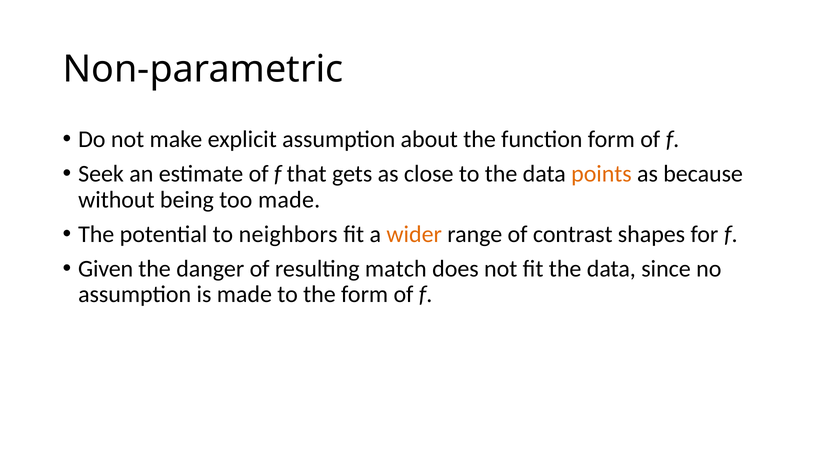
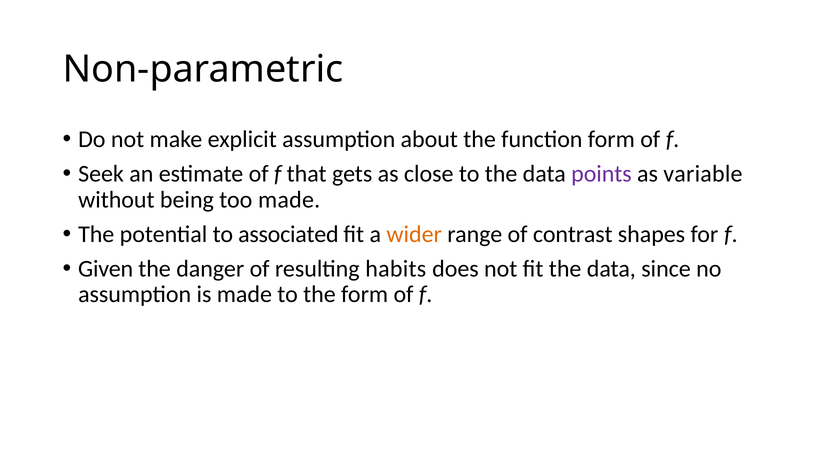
points colour: orange -> purple (601, 174)
because: because -> variable (703, 174)
neighbors: neighbors -> associated (288, 234)
match: match -> habits (396, 269)
